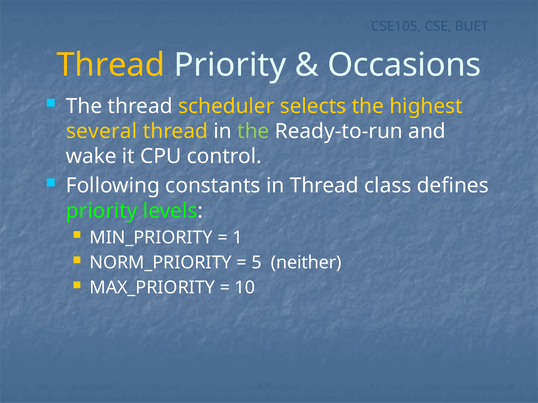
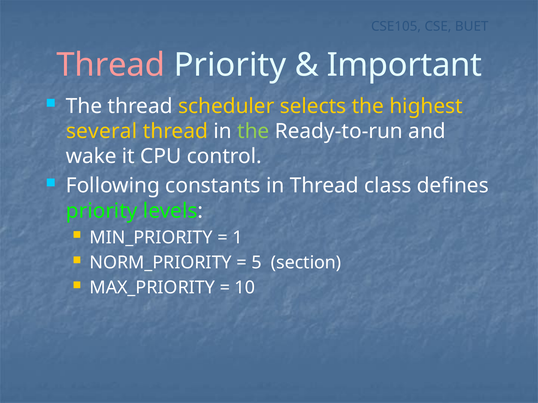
Thread colour: yellow -> pink (111, 65)
Occasions: Occasions -> Important (404, 65)
neither: neither -> section (306, 263)
